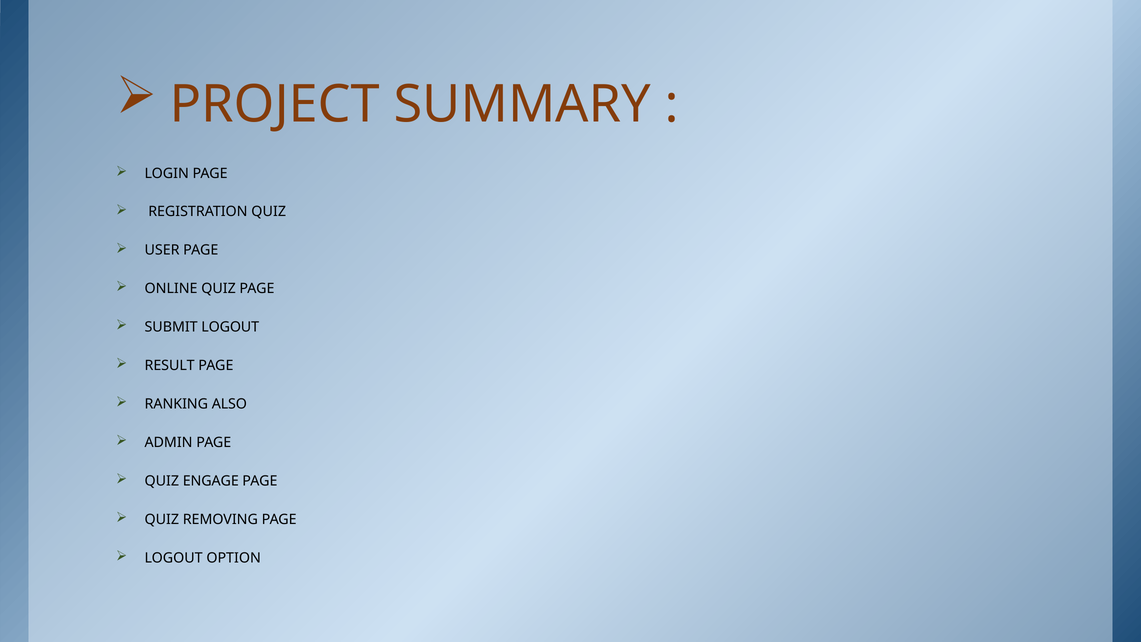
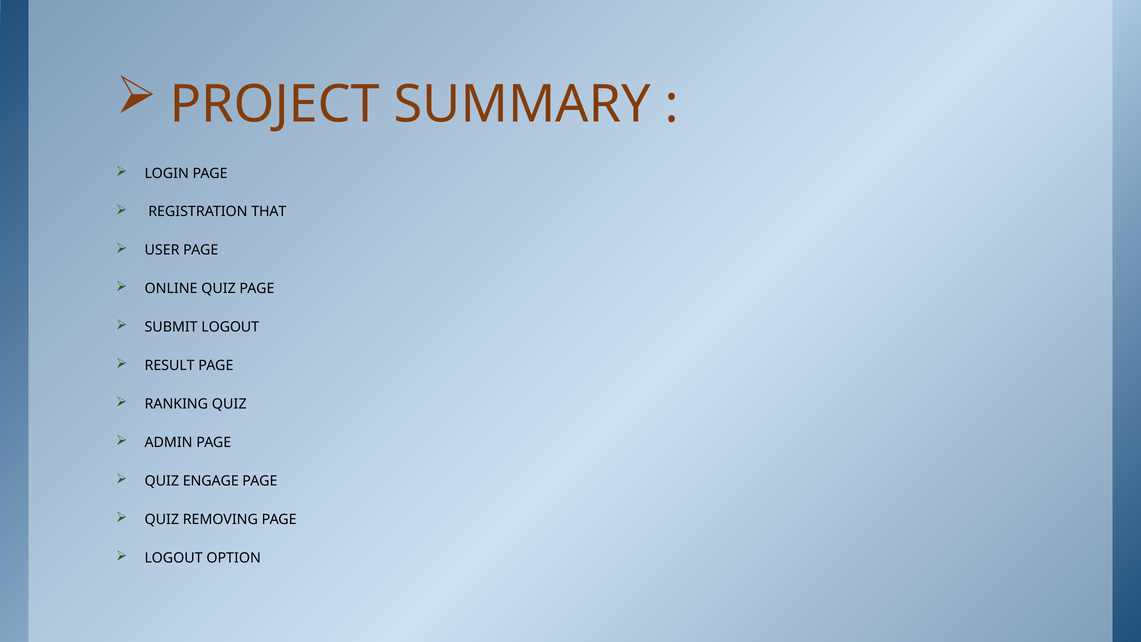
REGISTRATION QUIZ: QUIZ -> THAT (269, 212)
RANKING ALSO: ALSO -> QUIZ (229, 404)
